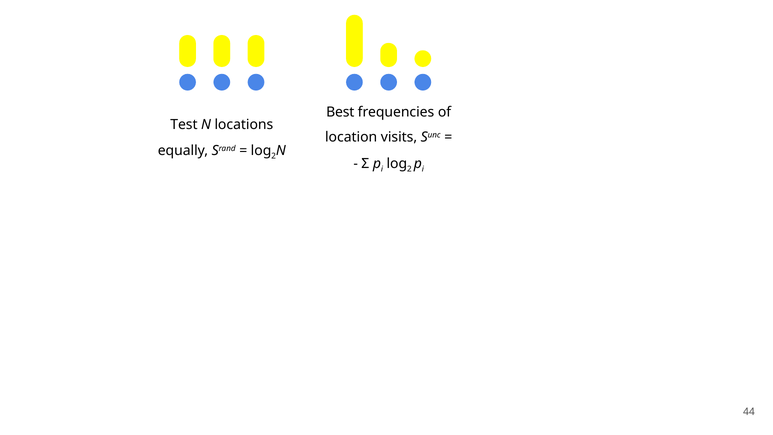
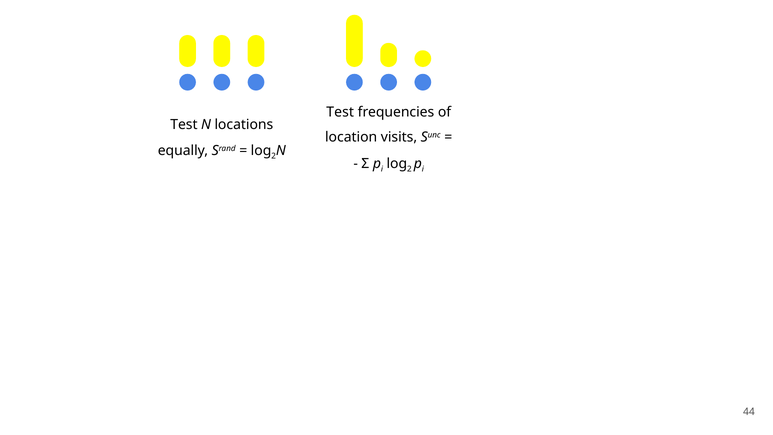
Best: Best -> Test (340, 112)
